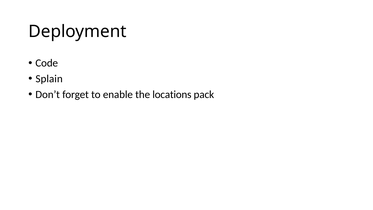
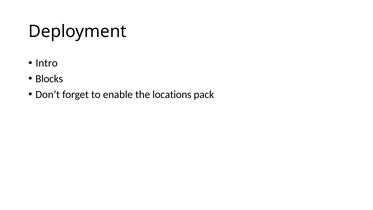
Code: Code -> Intro (47, 63)
Splain: Splain -> Blocks (49, 79)
